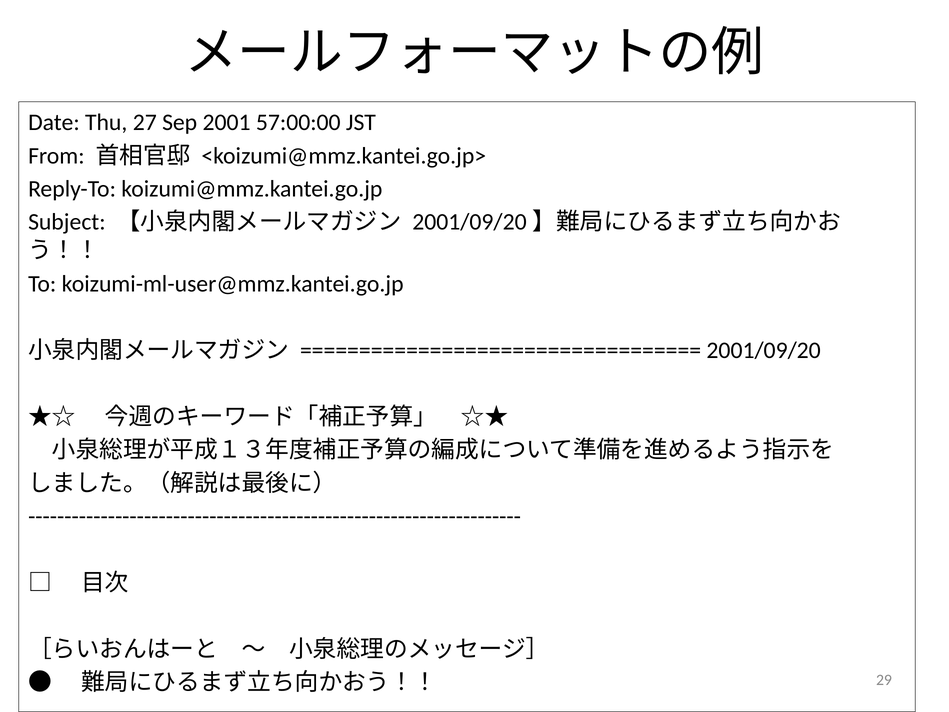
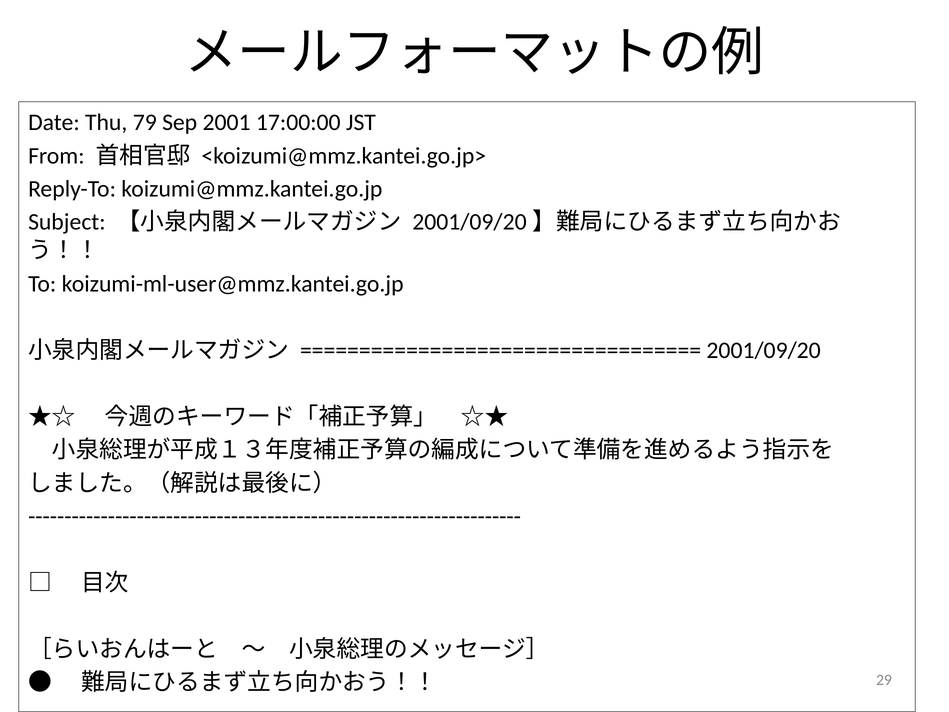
27: 27 -> 79 (145, 122)
57:00:00: 57:00:00 -> 17:00:00 (298, 122)
